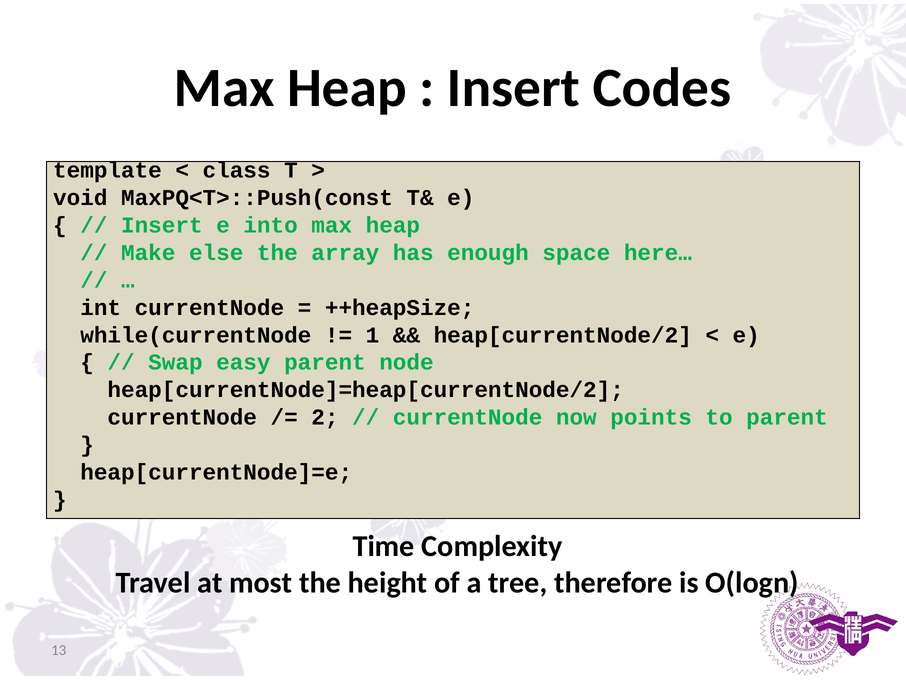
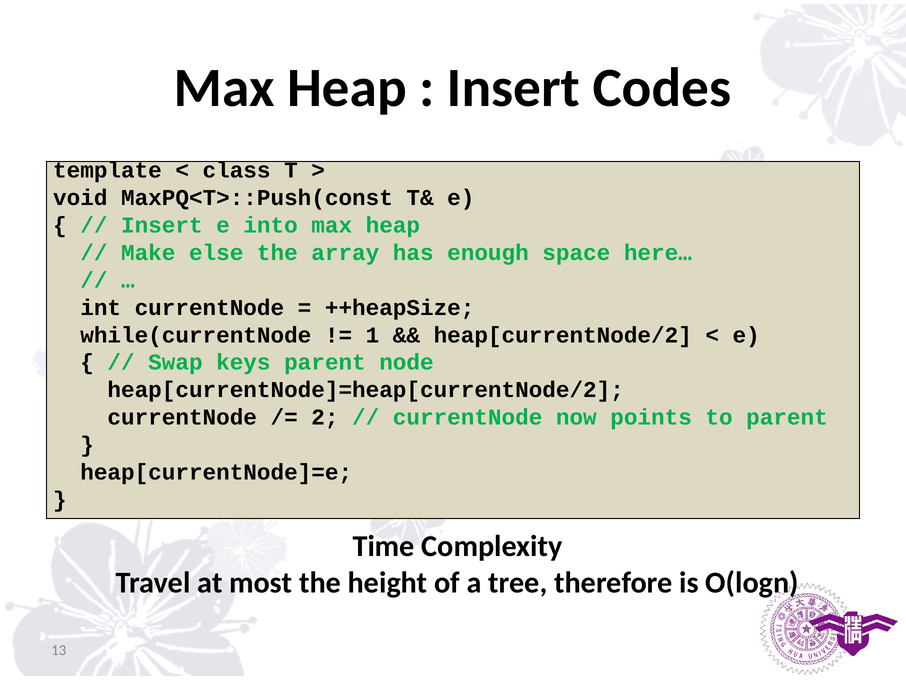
easy: easy -> keys (243, 362)
